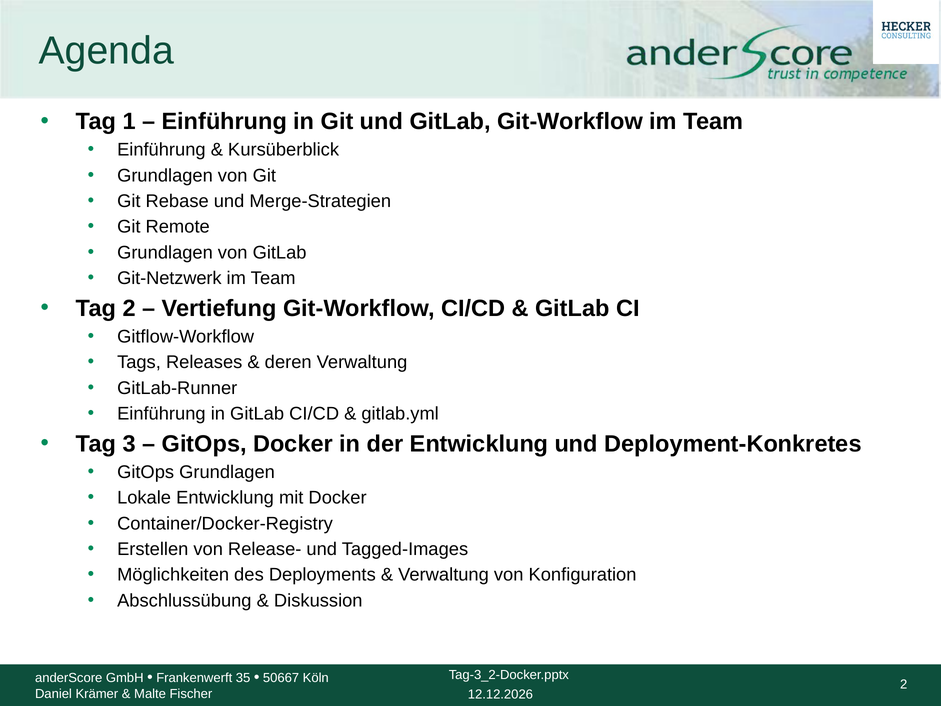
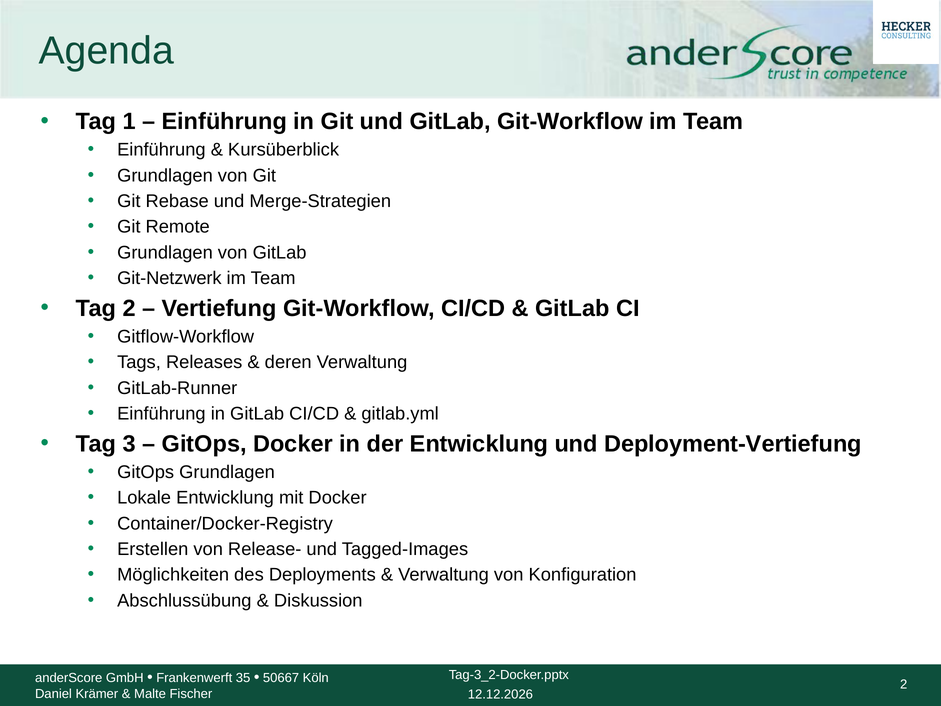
Deployment-Konkretes: Deployment-Konkretes -> Deployment-Vertiefung (733, 444)
